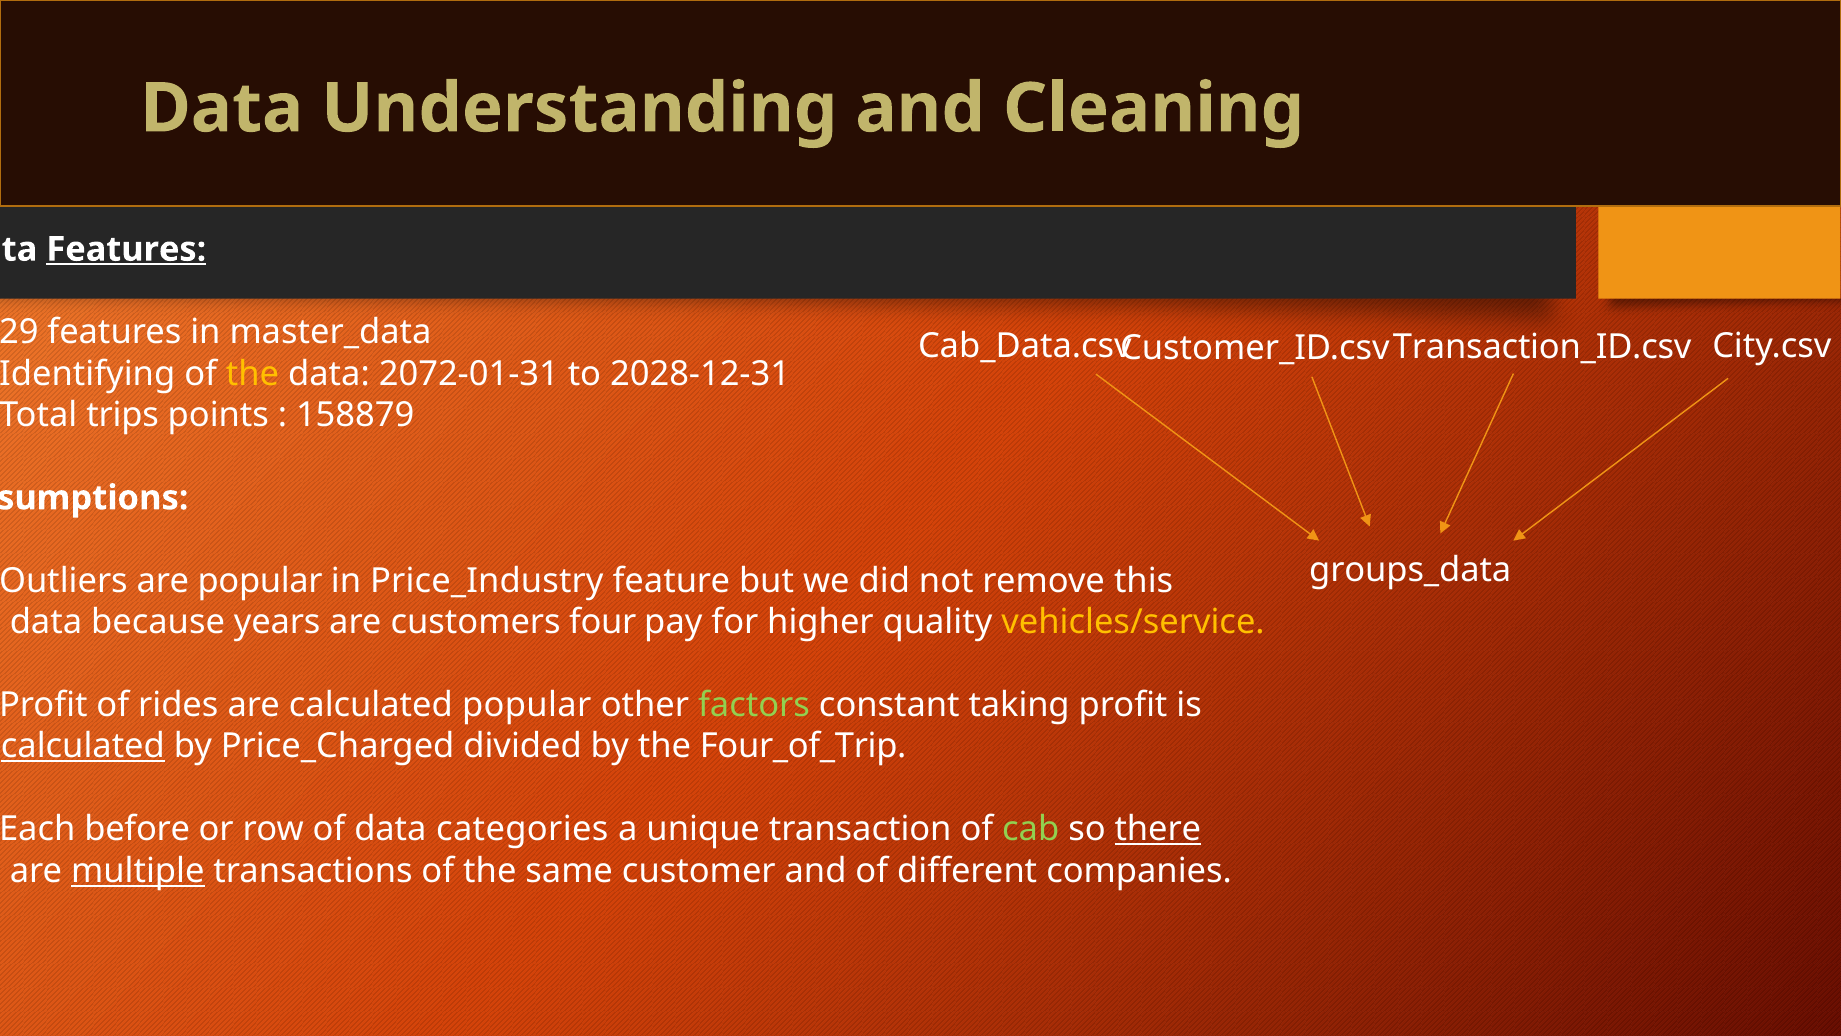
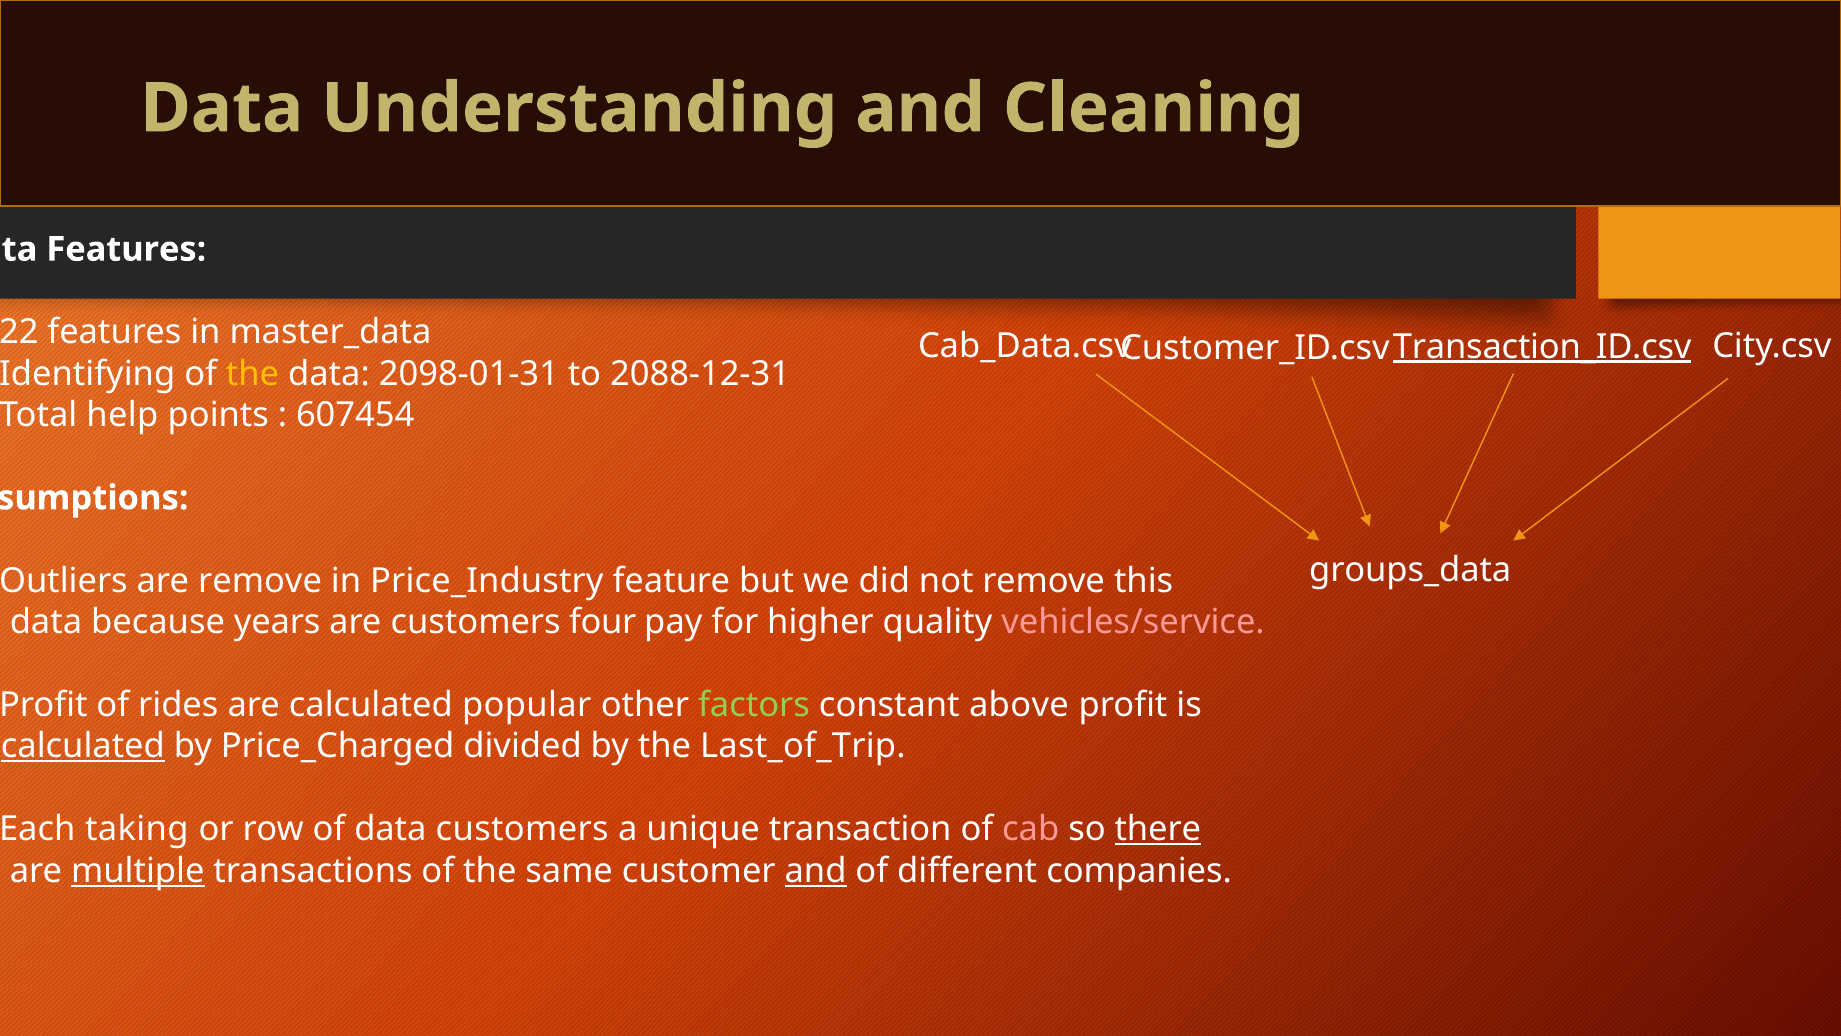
Features underline: present -> none (126, 249)
29: 29 -> 22 (19, 332)
Transaction_ID.csv underline: none -> present (1542, 347)
2072-01-31: 2072-01-31 -> 2098-01-31 (469, 373)
2028-12-31: 2028-12-31 -> 2088-12-31 (700, 373)
trips: trips -> help (122, 415)
158879: 158879 -> 607454 (355, 415)
are popular: popular -> remove (260, 581)
vehicles/service colour: yellow -> pink (1133, 622)
taking: taking -> above (1019, 705)
Four_of_Trip: Four_of_Trip -> Last_of_Trip (803, 746)
before: before -> taking (137, 829)
data categories: categories -> customers (522, 829)
cab colour: light green -> pink (1031, 829)
and underline: none -> present (816, 871)
